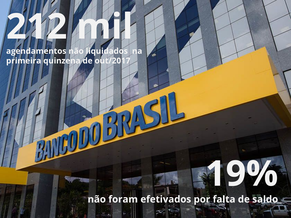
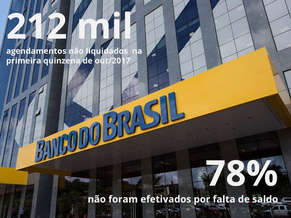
19%: 19% -> 78% (242, 174)
